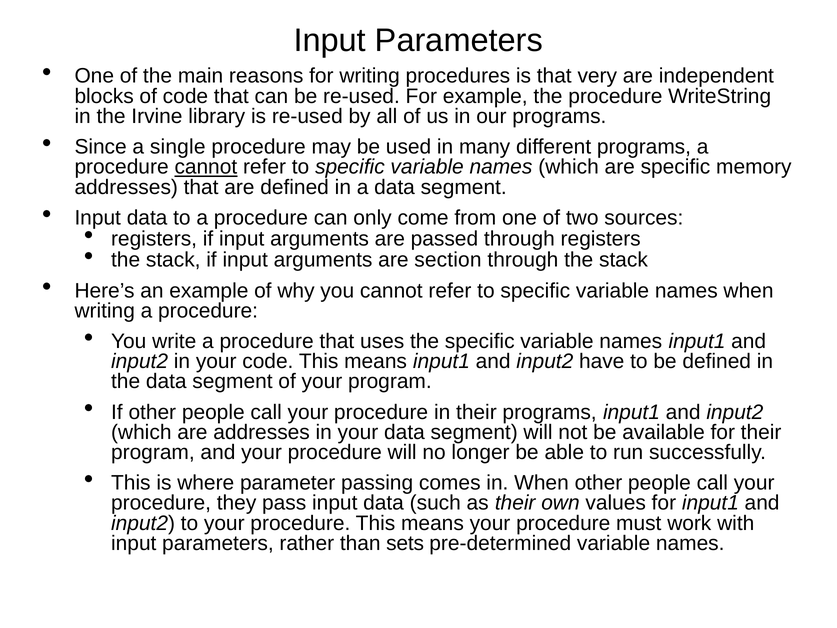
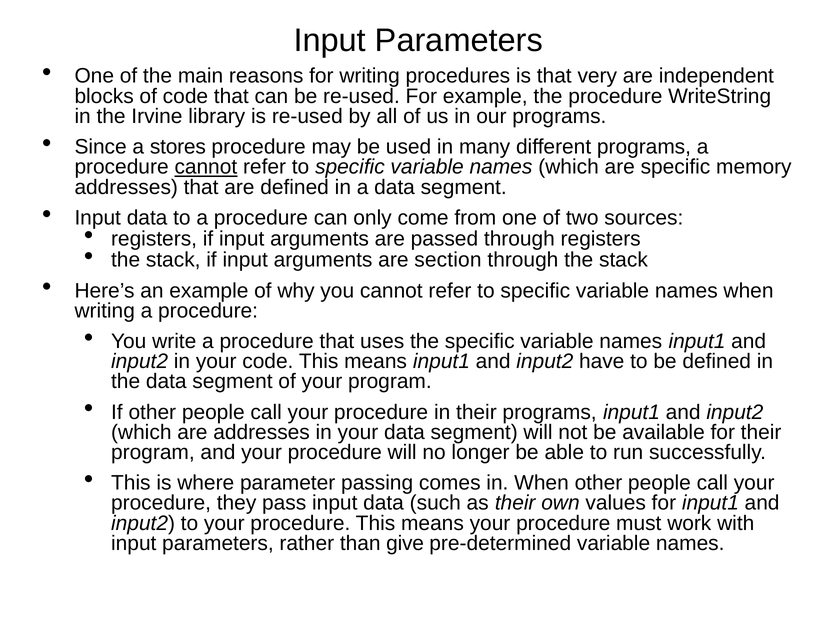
single: single -> stores (178, 147)
sets: sets -> give (405, 543)
